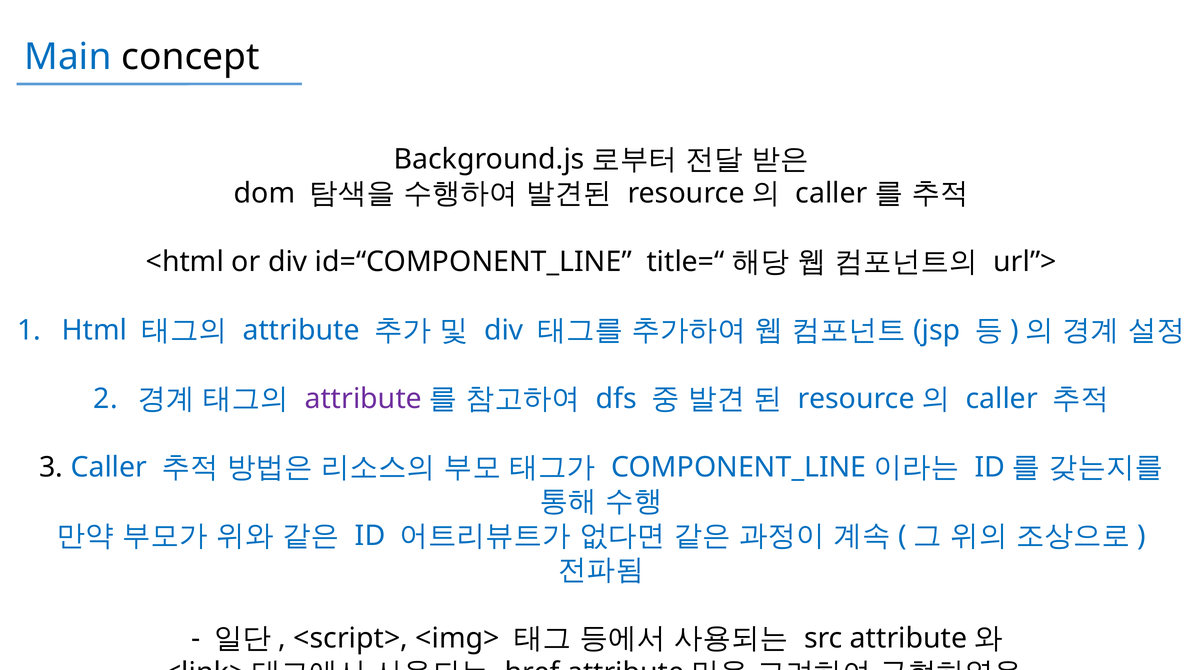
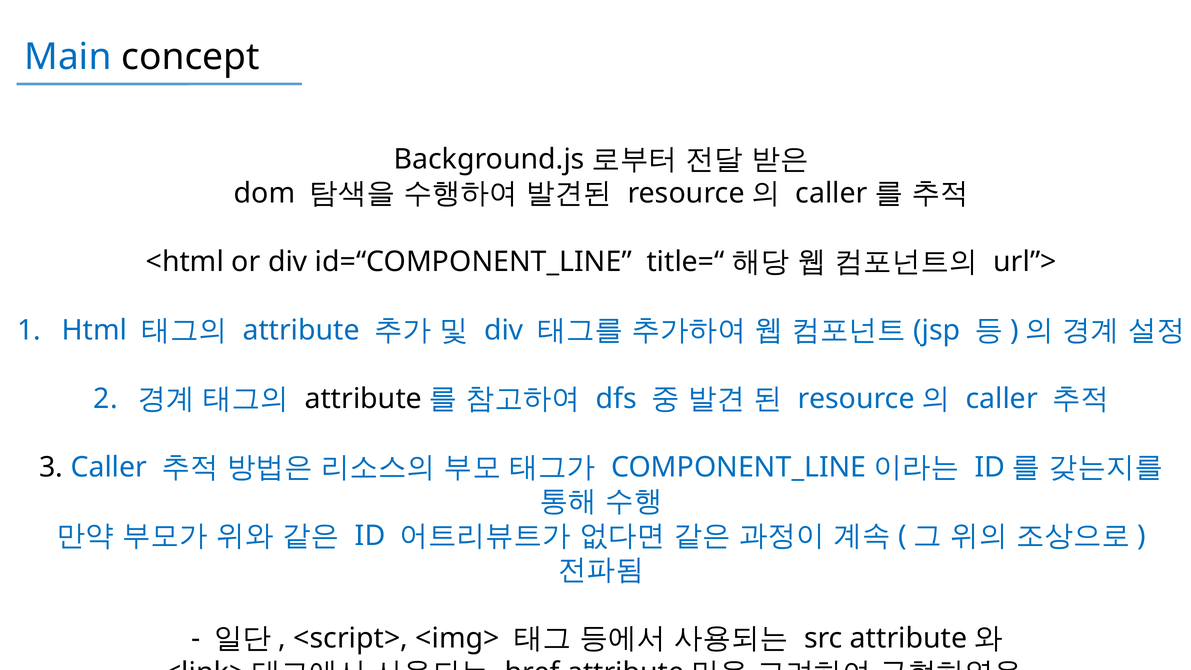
attribute colour: purple -> black (363, 399)
